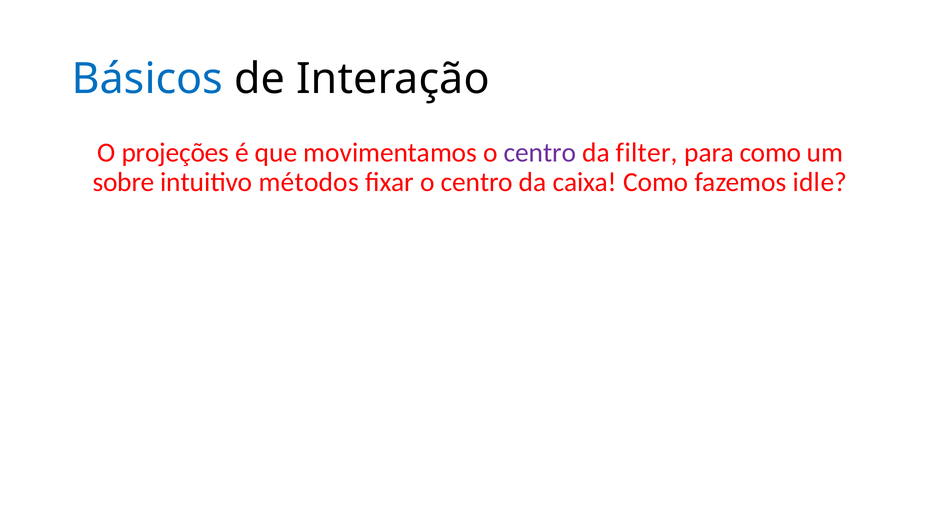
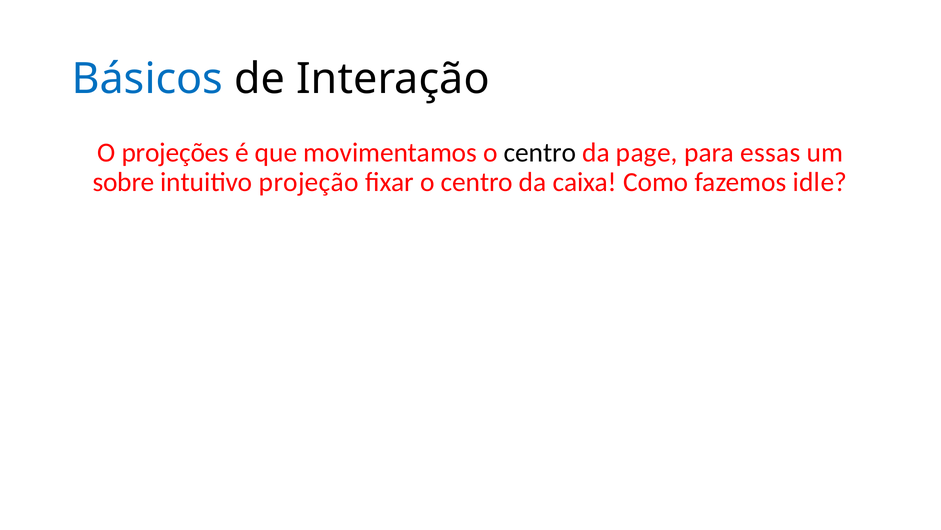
centro colour: purple -> black (540, 152)
filter: filter -> page (647, 152)
para como: como -> essas (770, 152)
métodos: métodos -> projeção (309, 182)
